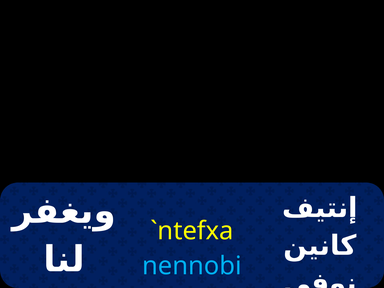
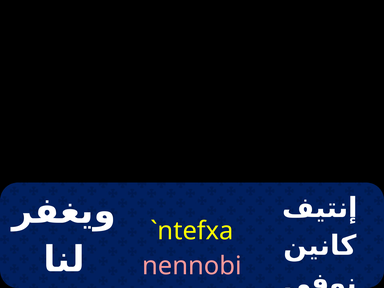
nennobi colour: light blue -> pink (192, 266)
